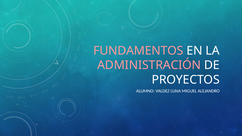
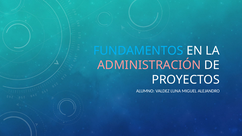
FUNDAMENTOS colour: pink -> light blue (138, 51)
